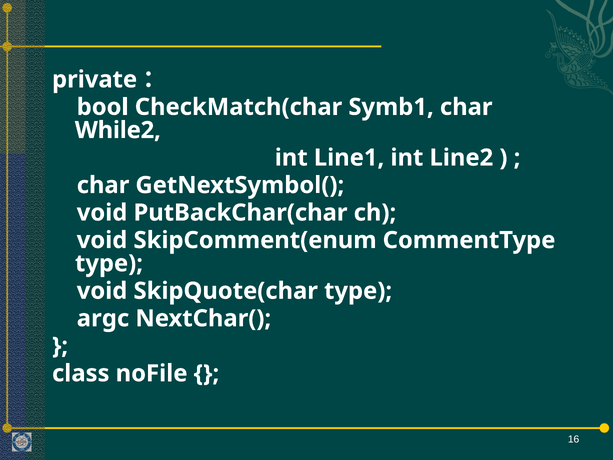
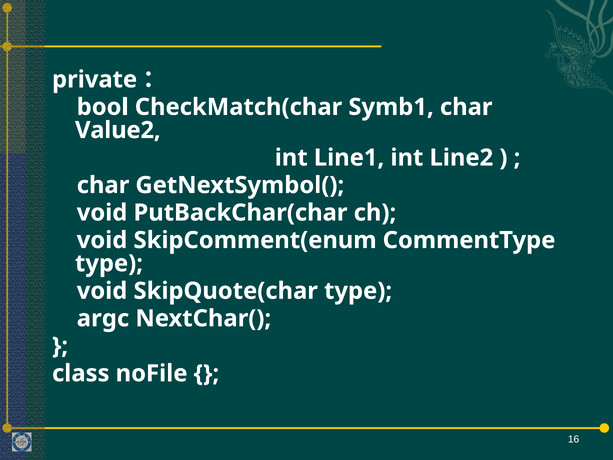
While2: While2 -> Value2 (118, 130)
